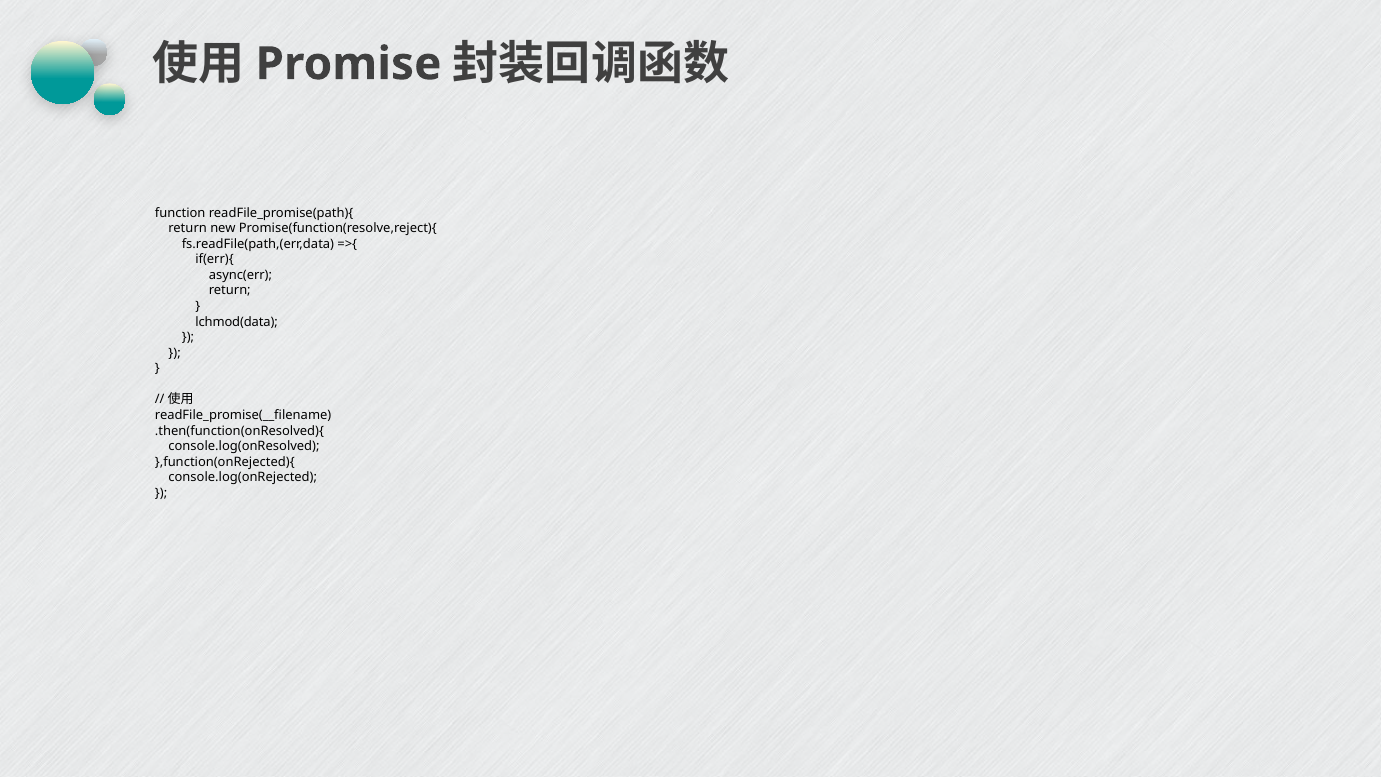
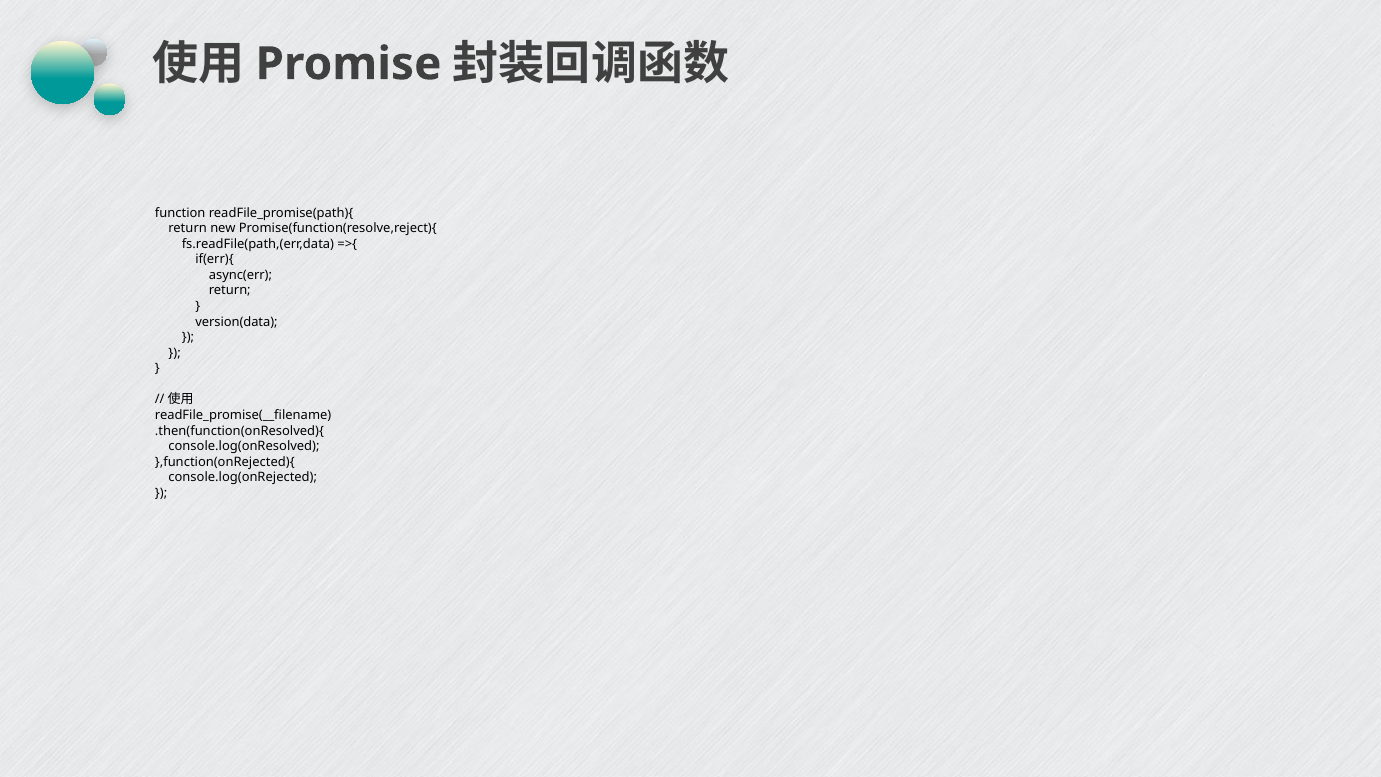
lchmod(data: lchmod(data -> version(data (236, 322)
